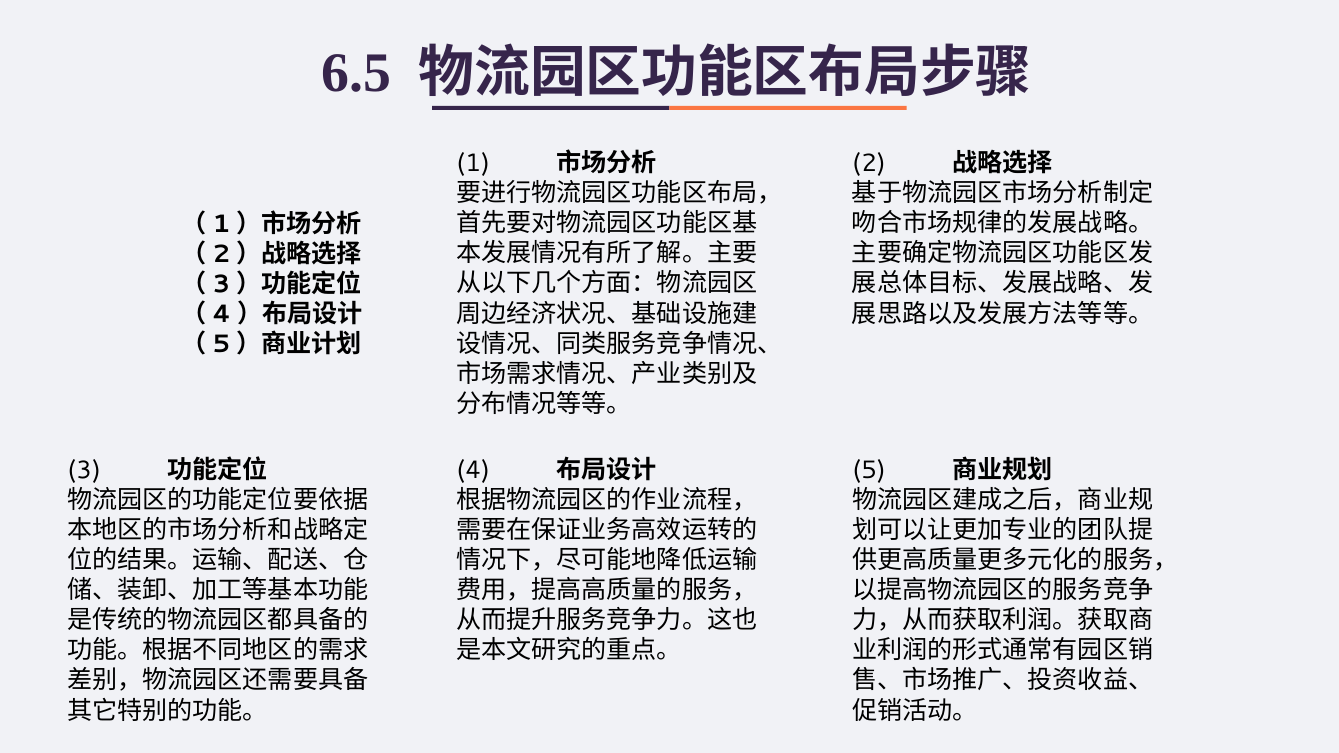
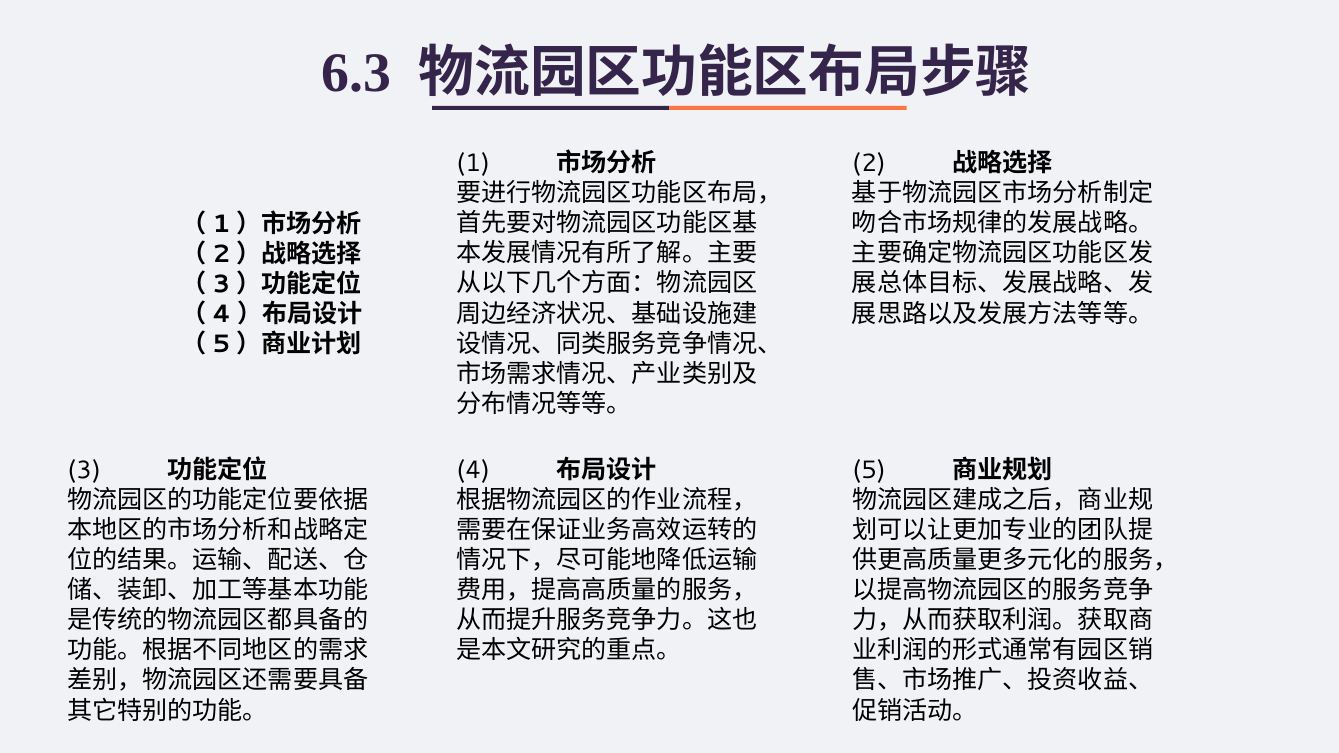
6.5: 6.5 -> 6.3 (356, 73)
